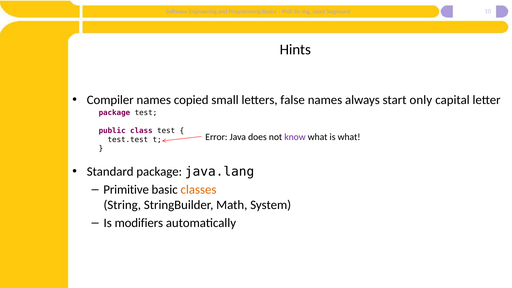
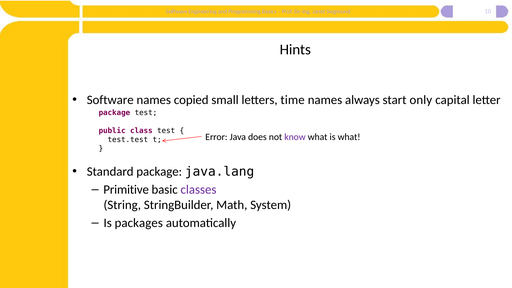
Compiler: Compiler -> Software (110, 100)
false: false -> time (293, 100)
classes colour: orange -> purple (198, 190)
modifiers: modifiers -> packages (139, 223)
